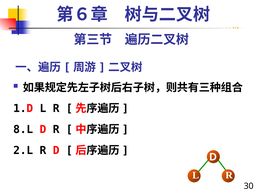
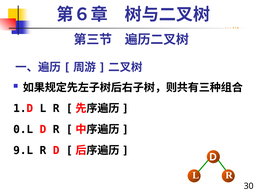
8.L: 8.L -> 0.L (23, 130)
2.L: 2.L -> 9.L (23, 150)
